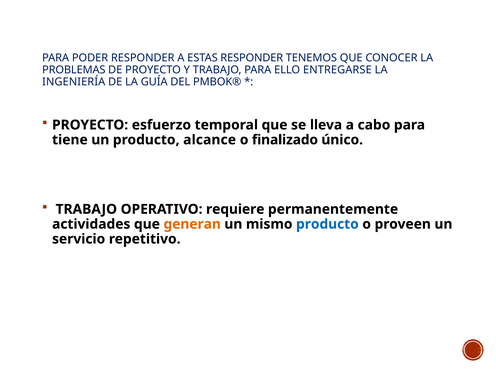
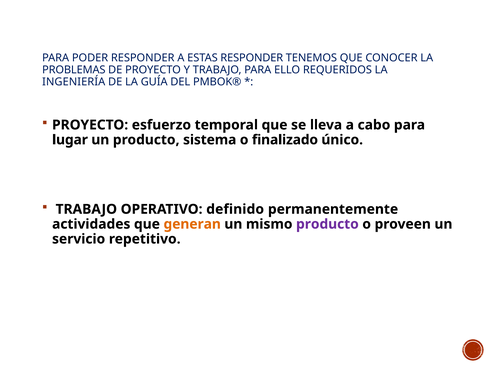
ENTREGARSE: ENTREGARSE -> REQUERIDOS (337, 70)
tiene: tiene -> lugar (70, 140)
alcance: alcance -> sistema (210, 140)
requiere: requiere -> definido (235, 209)
producto colour: blue -> purple (327, 224)
